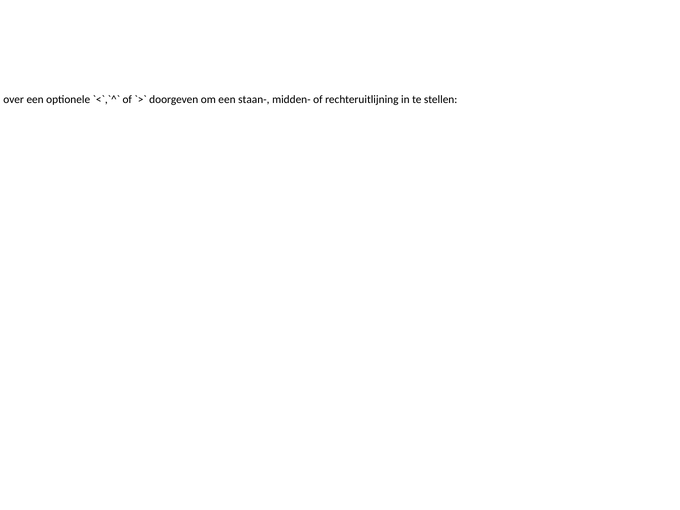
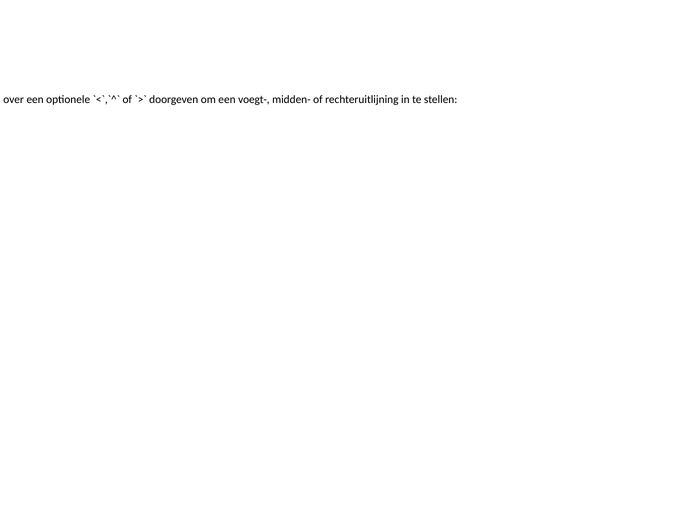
staan-: staan- -> voegt- (254, 99)
